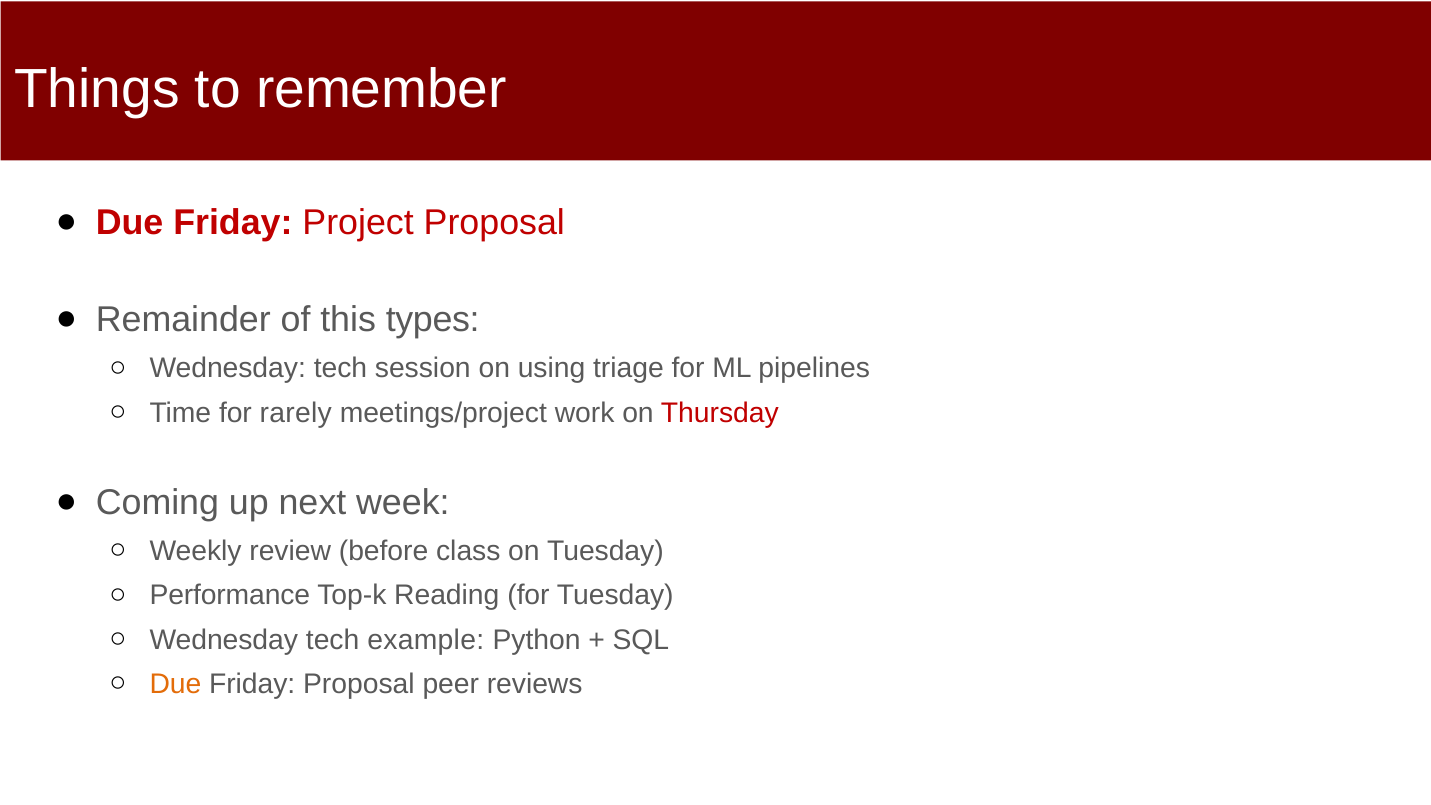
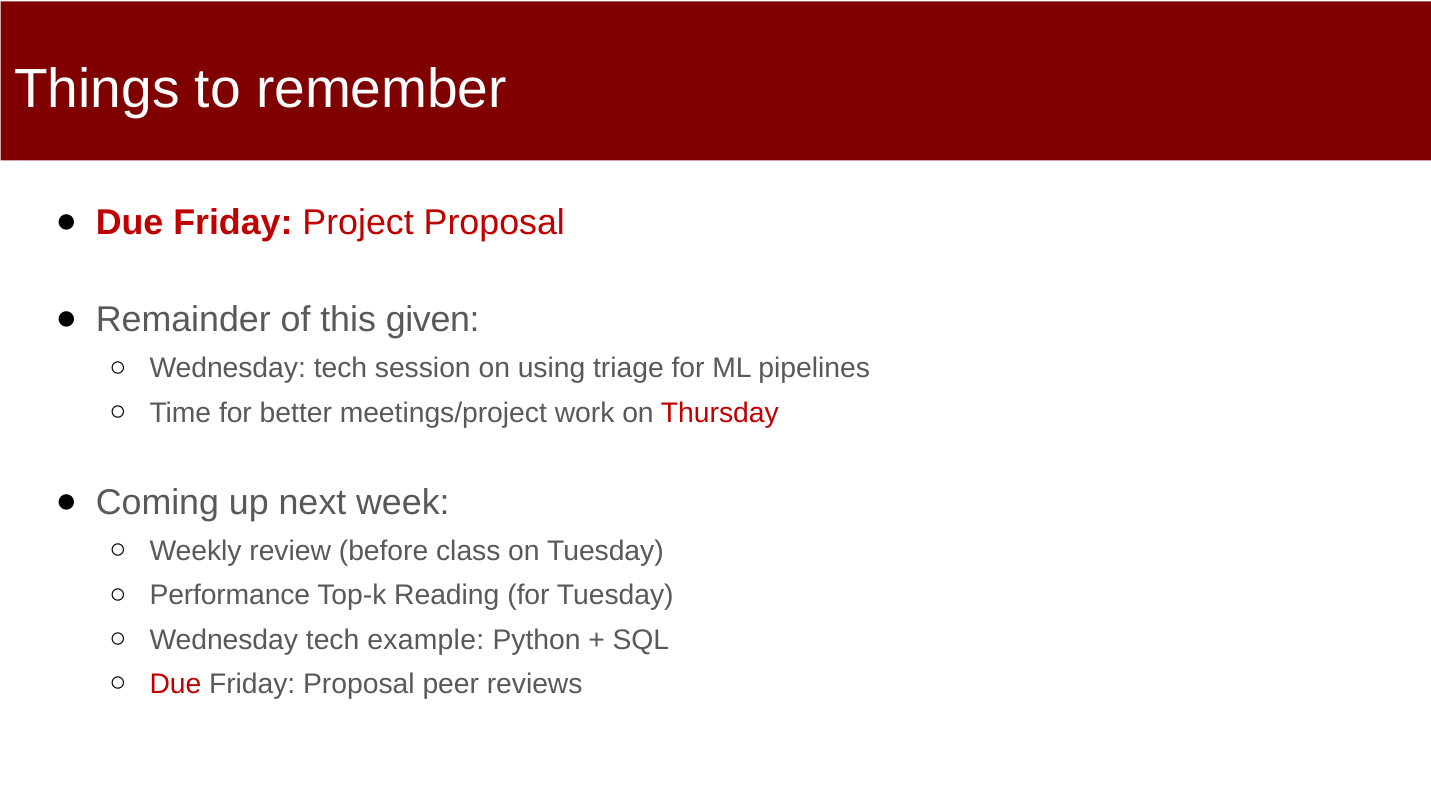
types: types -> given (433, 320)
rarely: rarely -> better (296, 413)
Due colour: orange -> red (175, 684)
